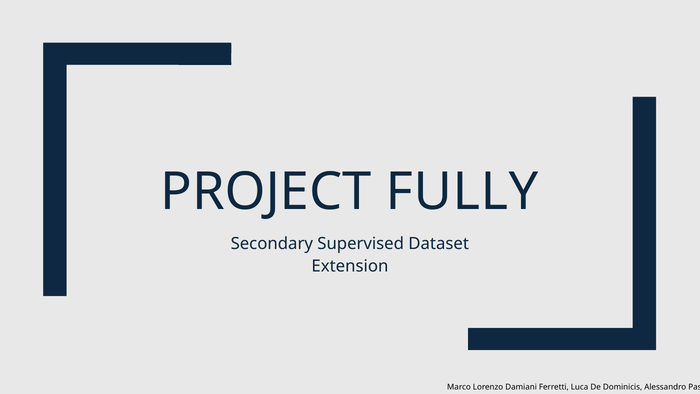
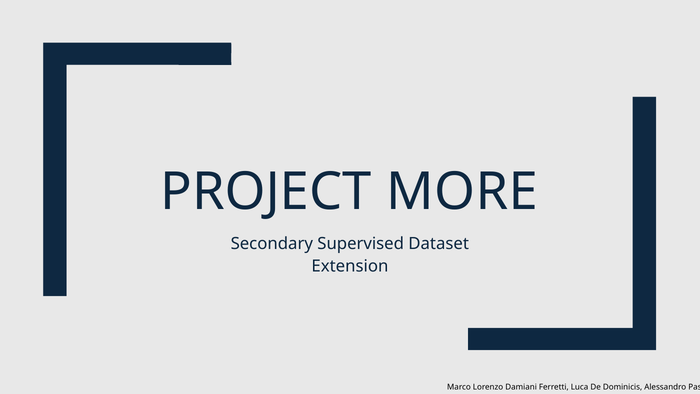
FULLY: FULLY -> MORE (462, 192)
